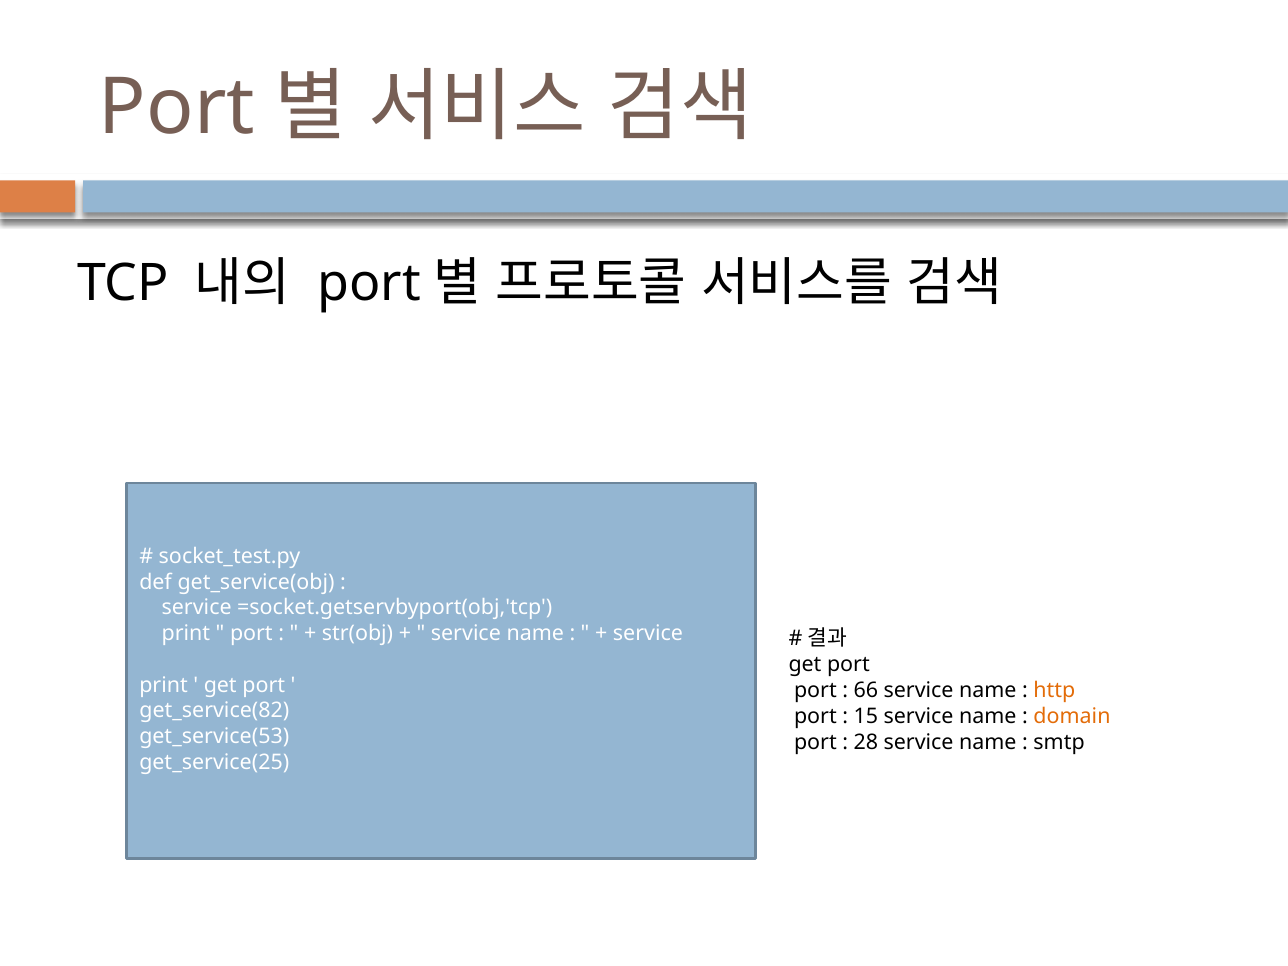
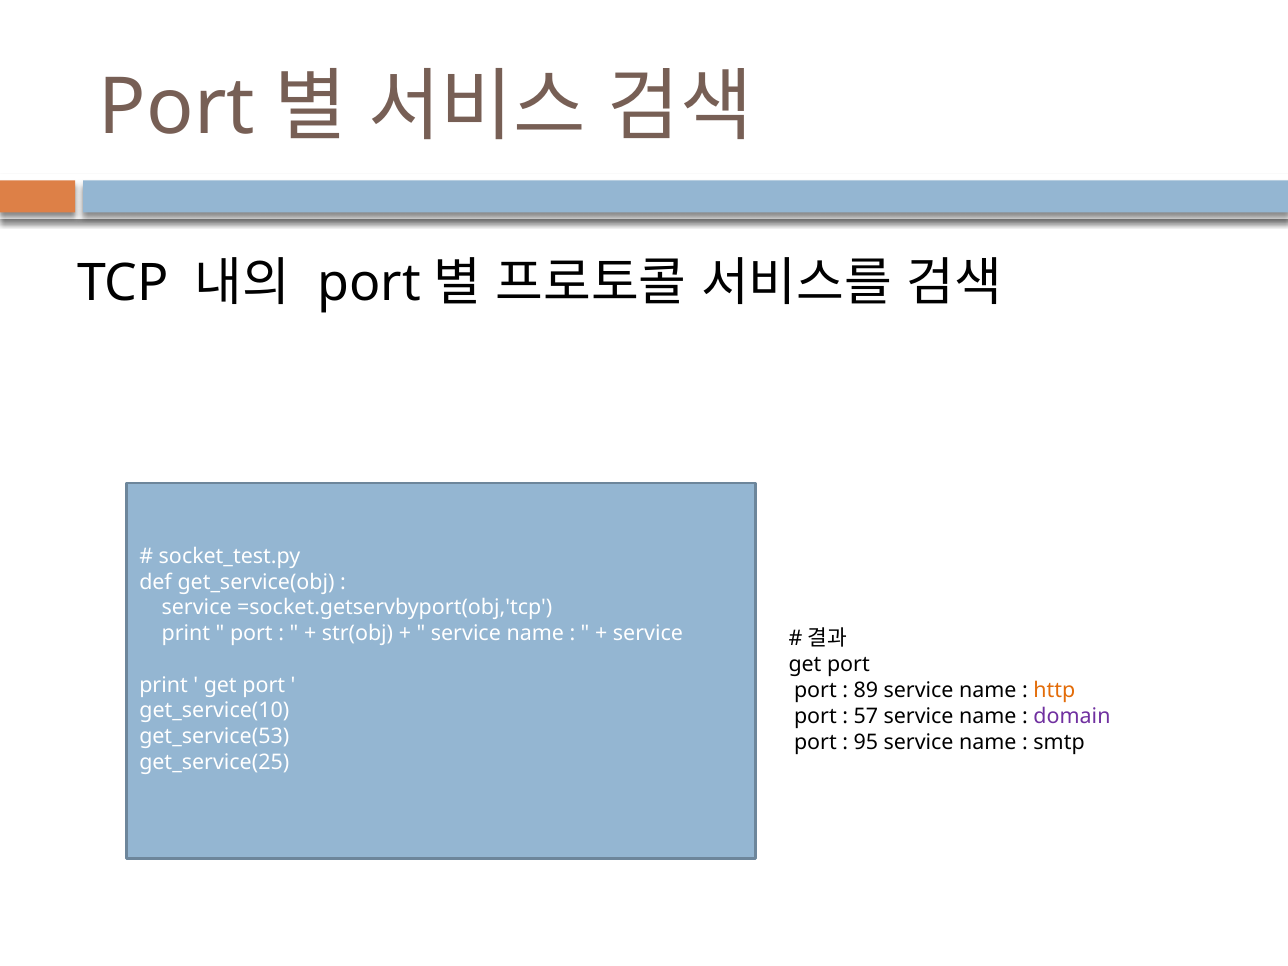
66: 66 -> 89 (866, 690)
get_service(82: get_service(82 -> get_service(10 (214, 711)
15: 15 -> 57 (866, 716)
domain colour: orange -> purple (1072, 716)
28: 28 -> 95 (866, 742)
